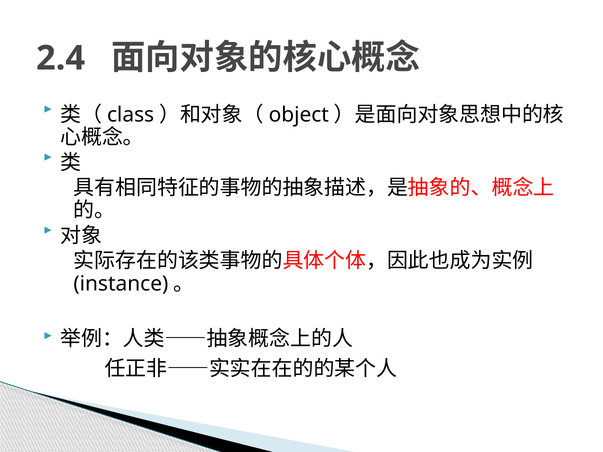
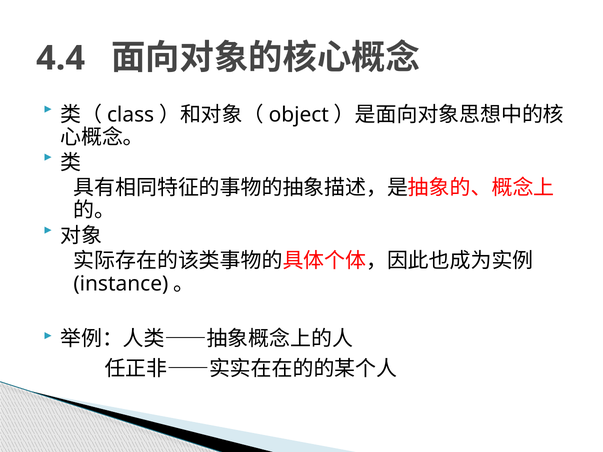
2.4: 2.4 -> 4.4 (61, 58)
